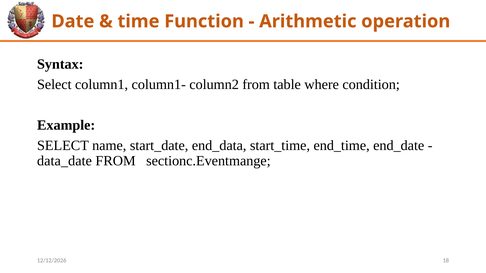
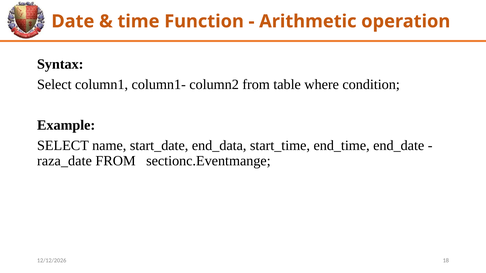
data_date: data_date -> raza_date (64, 161)
